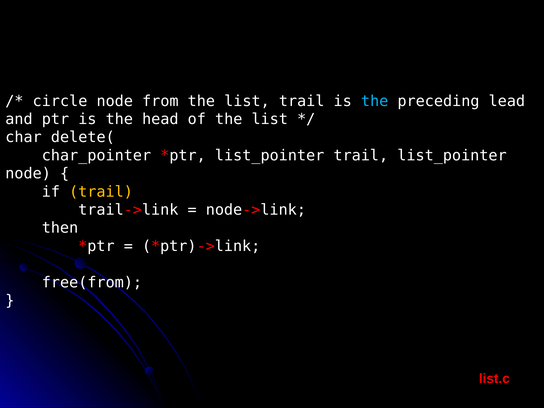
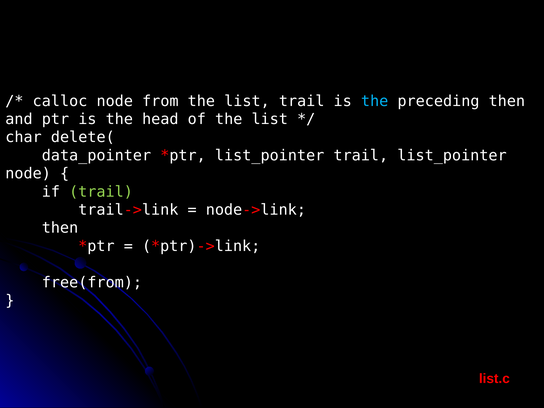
circle: circle -> calloc (60, 101)
preceding lead: lead -> then (507, 101)
char_pointer: char_pointer -> data_pointer (96, 155)
trail colour: yellow -> light green (101, 192)
